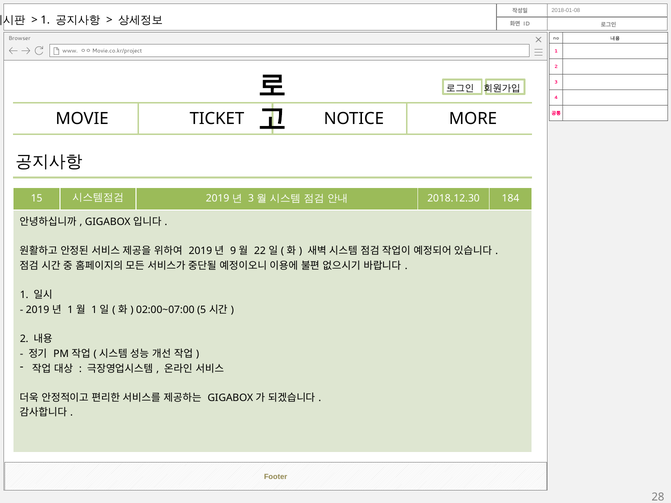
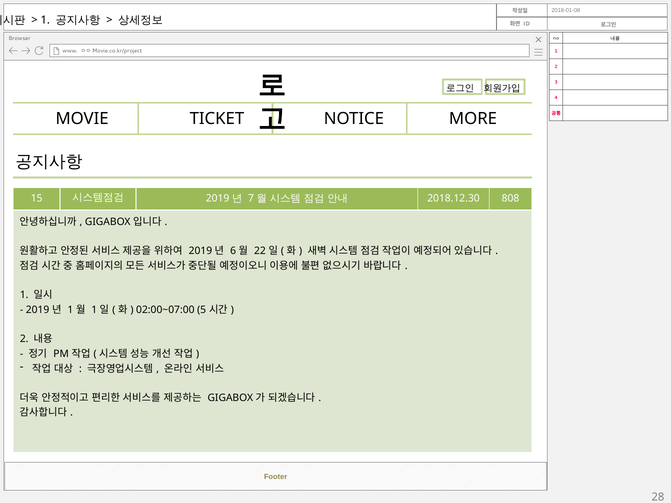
3: 3 -> 7 (251, 198)
184: 184 -> 808 (511, 198)
9: 9 -> 6 (233, 251)
